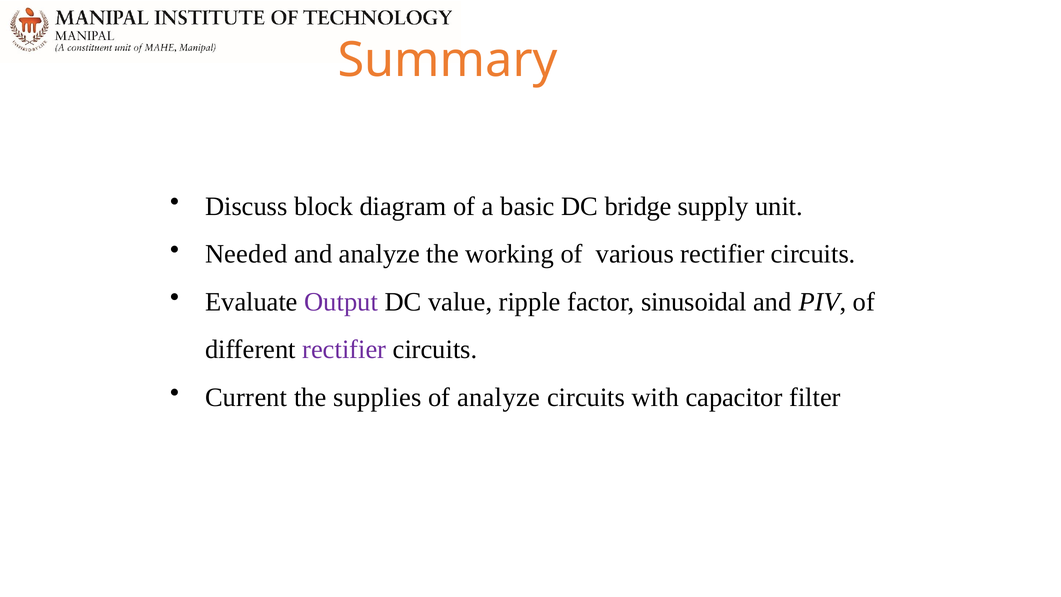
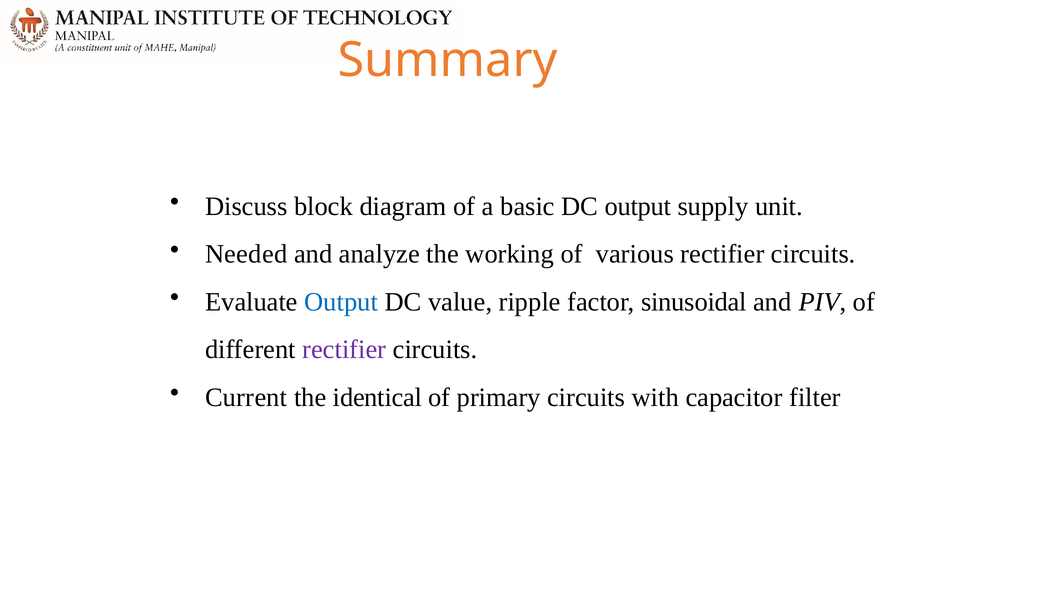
DC bridge: bridge -> output (638, 206)
Output colour: purple -> blue (341, 302)
supplies: supplies -> identical (377, 397)
of analyze: analyze -> primary (499, 397)
